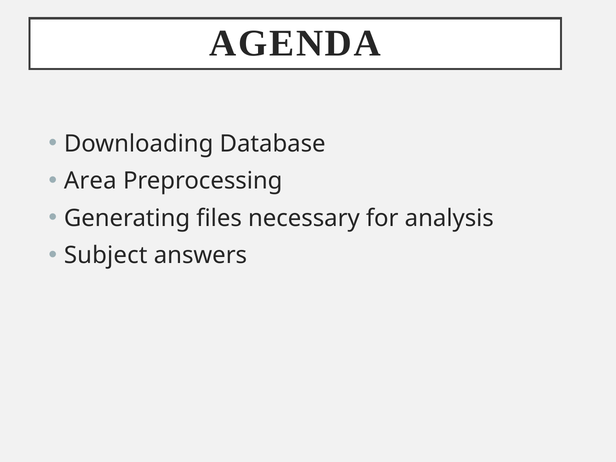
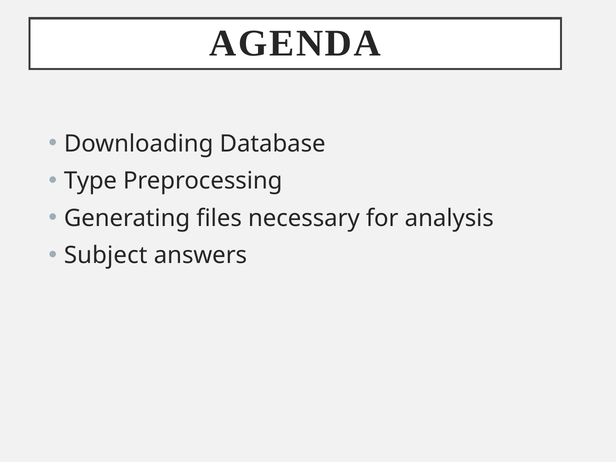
Area: Area -> Type (90, 181)
